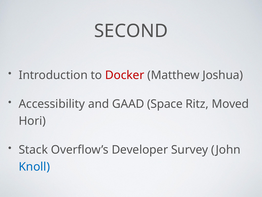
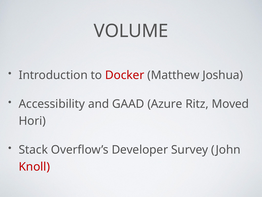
SECOND: SECOND -> VOLUME (131, 31)
Space: Space -> Azure (165, 104)
Knoll colour: blue -> red (34, 166)
